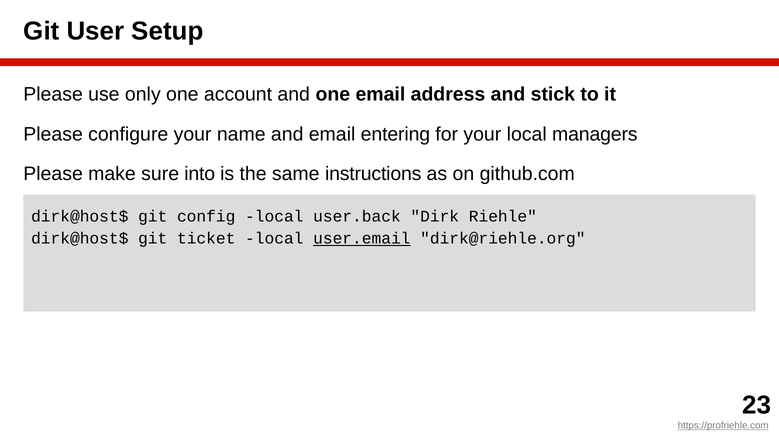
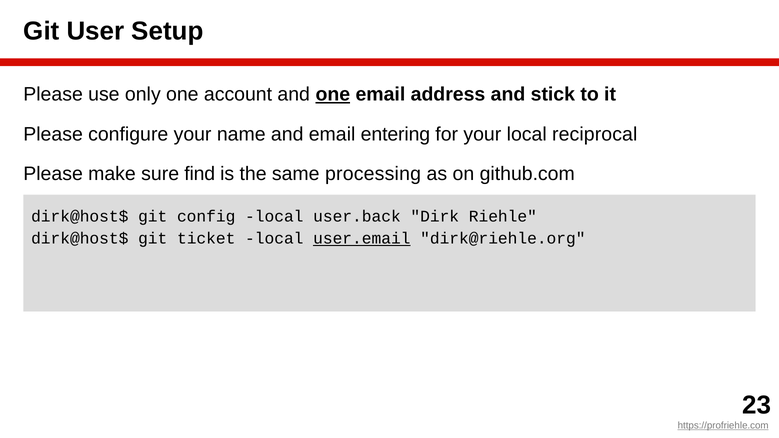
one underline: none -> present (333, 94)
managers: managers -> reciprocal (595, 134)
into: into -> find (200, 174)
instructions: instructions -> processing (373, 174)
